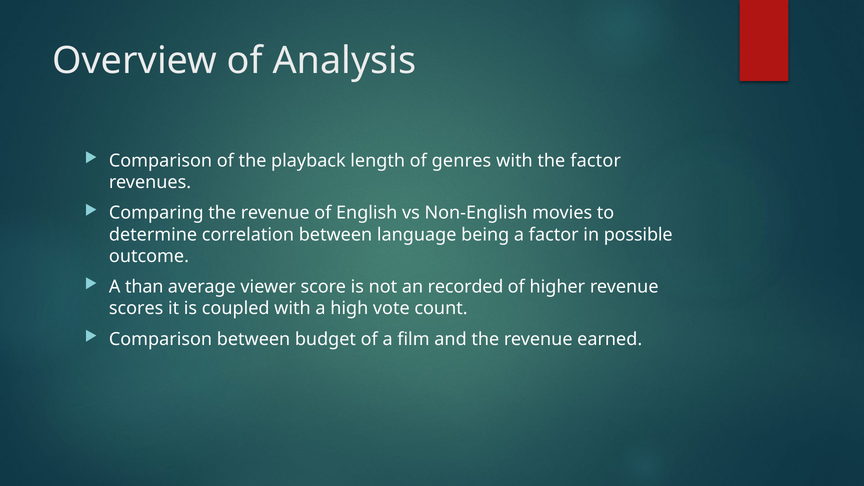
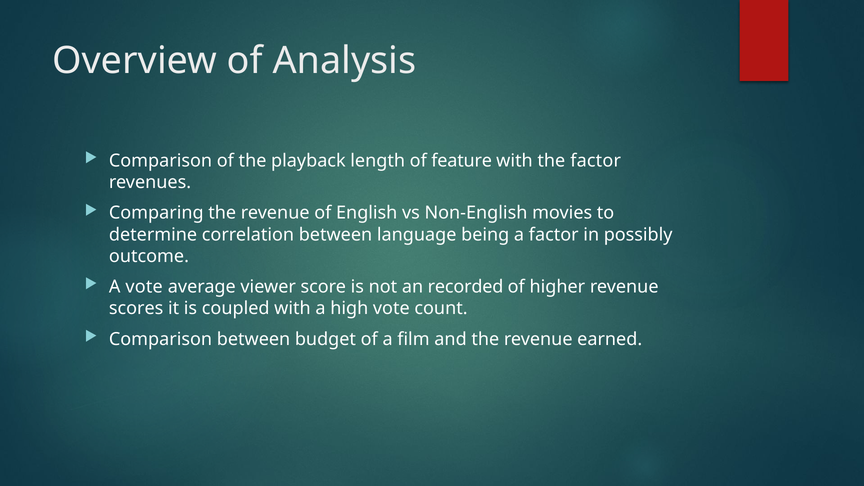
genres: genres -> feature (462, 161)
possible: possible -> possibly (638, 235)
A than: than -> vote (144, 287)
